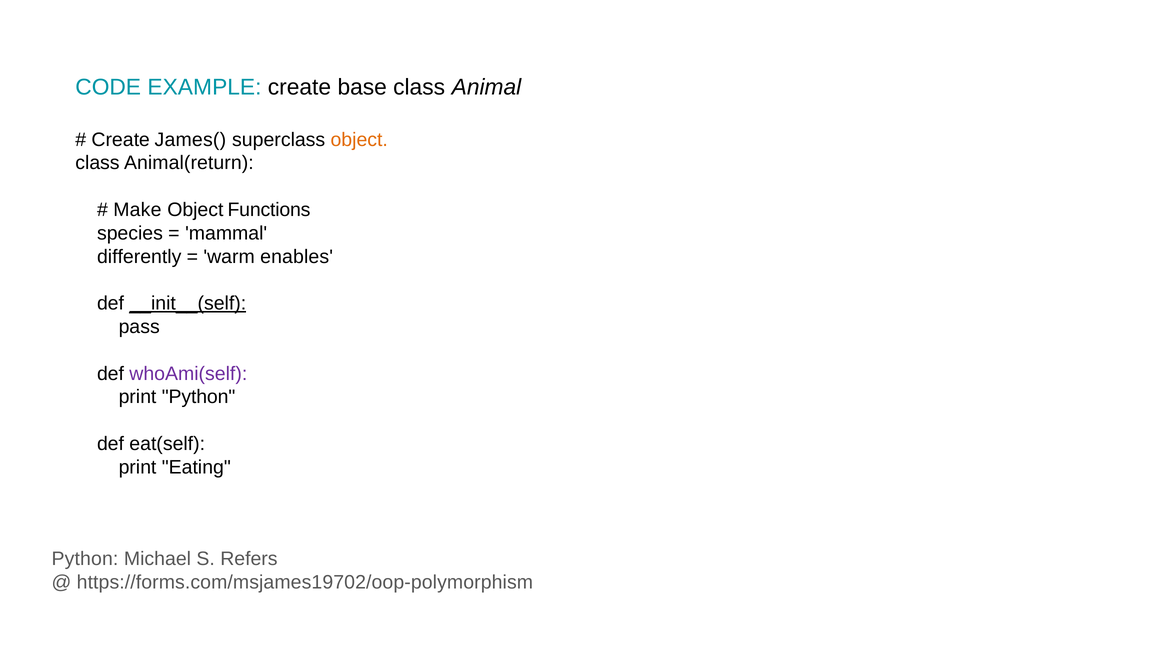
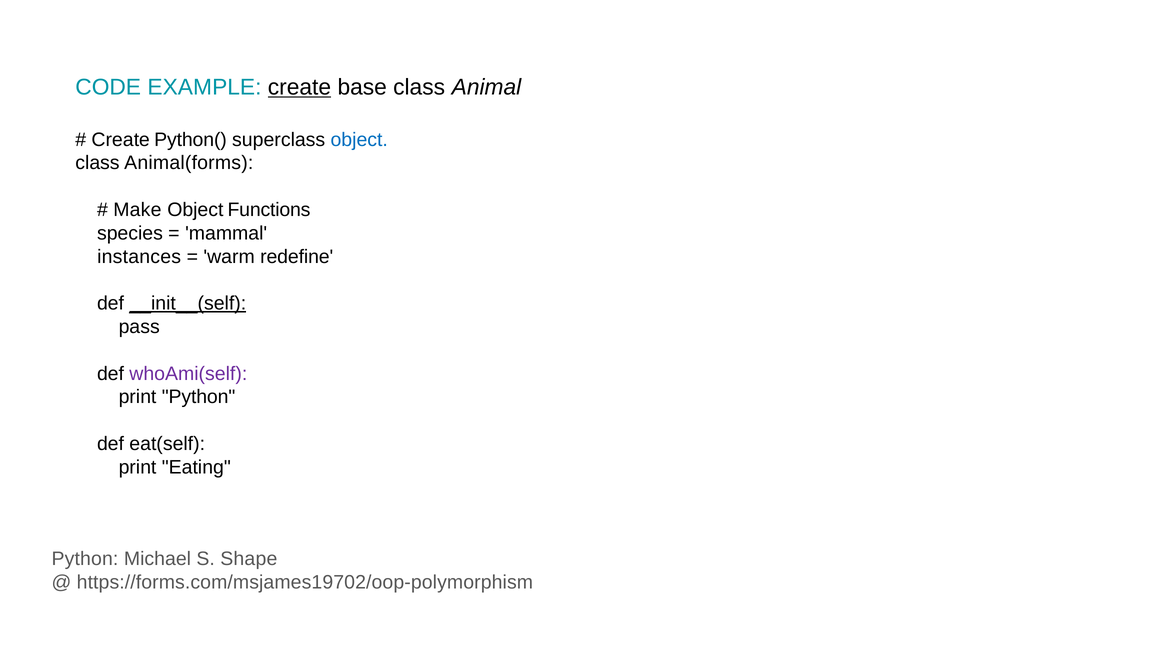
create underline: none -> present (299, 87)
James(: James( -> Python( (191, 140)
object colour: orange -> blue (359, 140)
Animal(return: Animal(return -> Animal(forms (189, 163)
differently: differently -> instances (139, 257)
enables: enables -> redefine (297, 257)
Refers: Refers -> Shape (249, 559)
